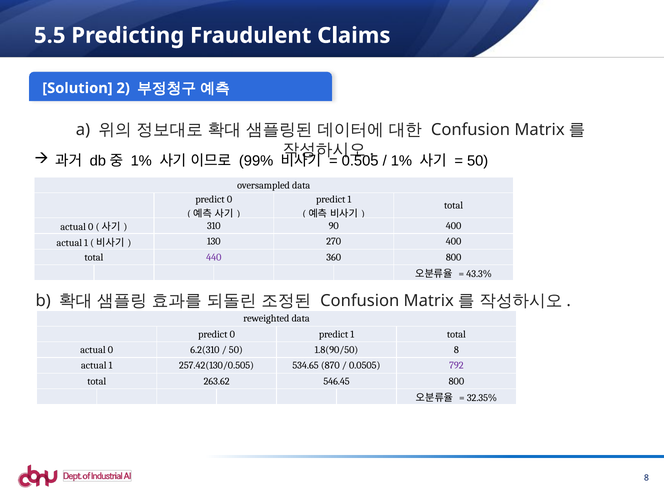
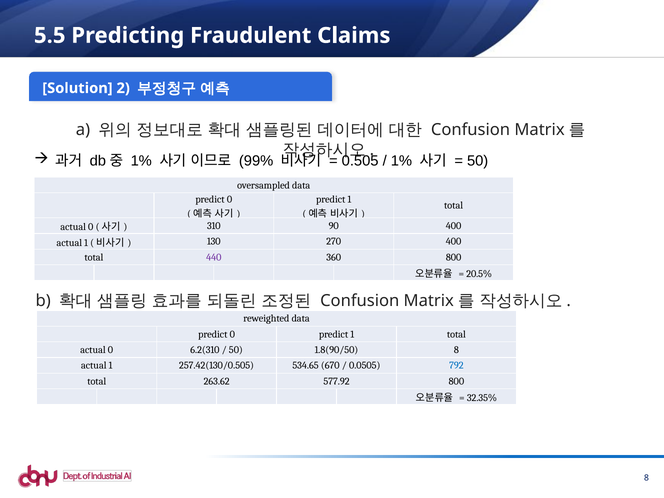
43.3%: 43.3% -> 20.5% (479, 274)
870: 870 -> 670 (330, 366)
792 colour: purple -> blue (456, 366)
546.45: 546.45 -> 577.92 (336, 381)
